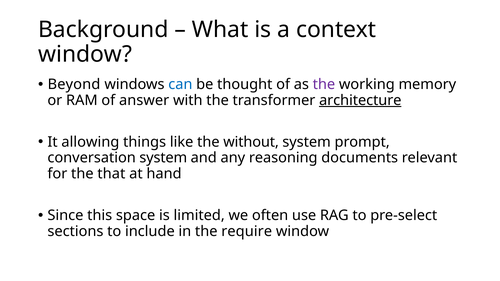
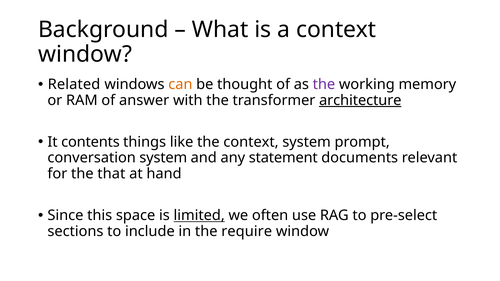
Beyond: Beyond -> Related (74, 85)
can colour: blue -> orange (180, 85)
allowing: allowing -> contents (90, 142)
the without: without -> context (251, 142)
reasoning: reasoning -> statement (283, 158)
limited underline: none -> present (199, 216)
